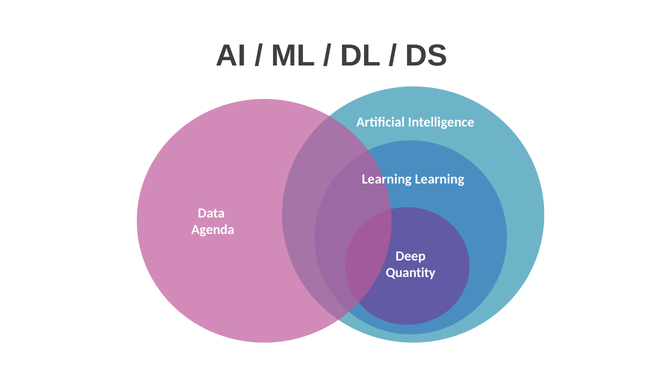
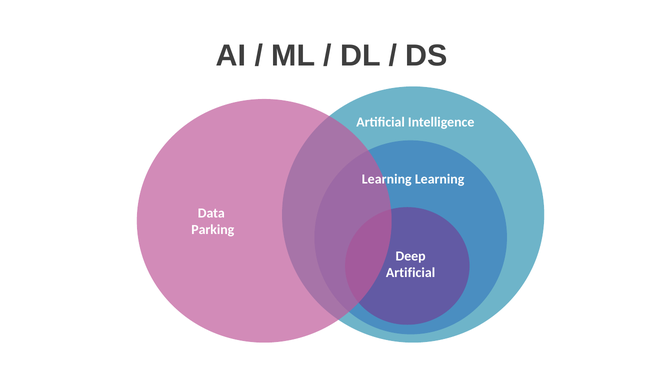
Agenda: Agenda -> Parking (213, 230)
Quantity: Quantity -> Artificial (411, 273)
